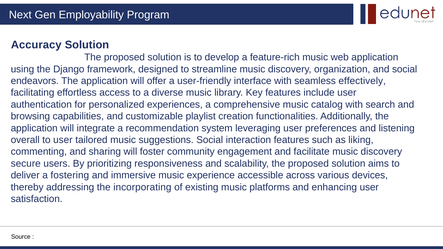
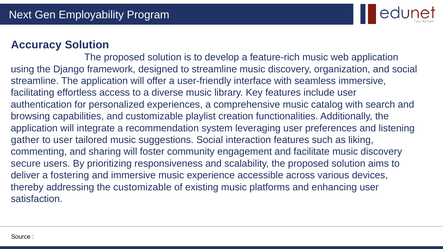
endeavors: endeavors -> streamline (35, 81)
seamless effectively: effectively -> immersive (362, 81)
overall: overall -> gather (25, 140)
the incorporating: incorporating -> customizable (142, 187)
